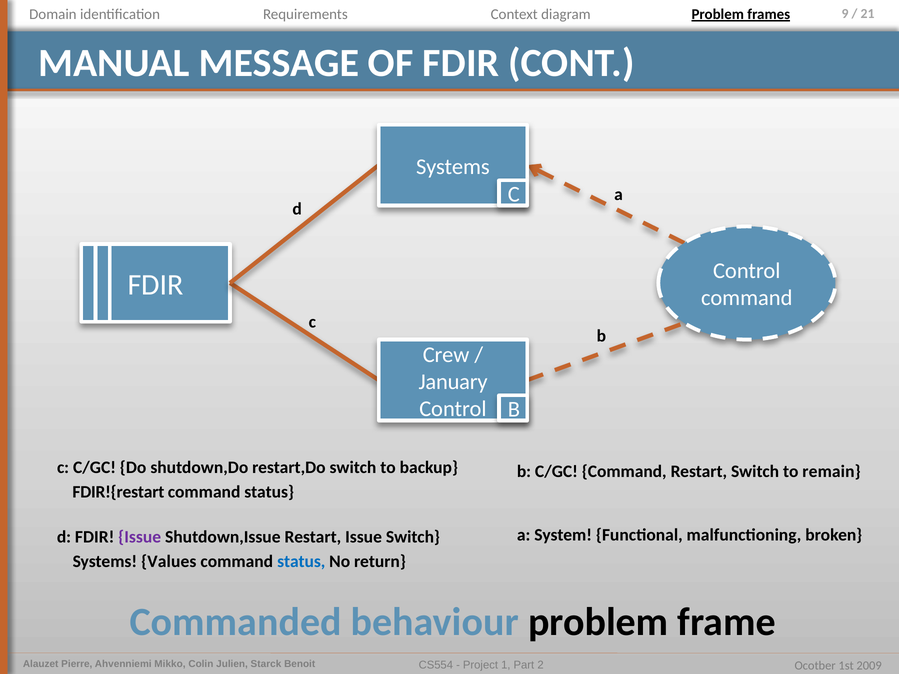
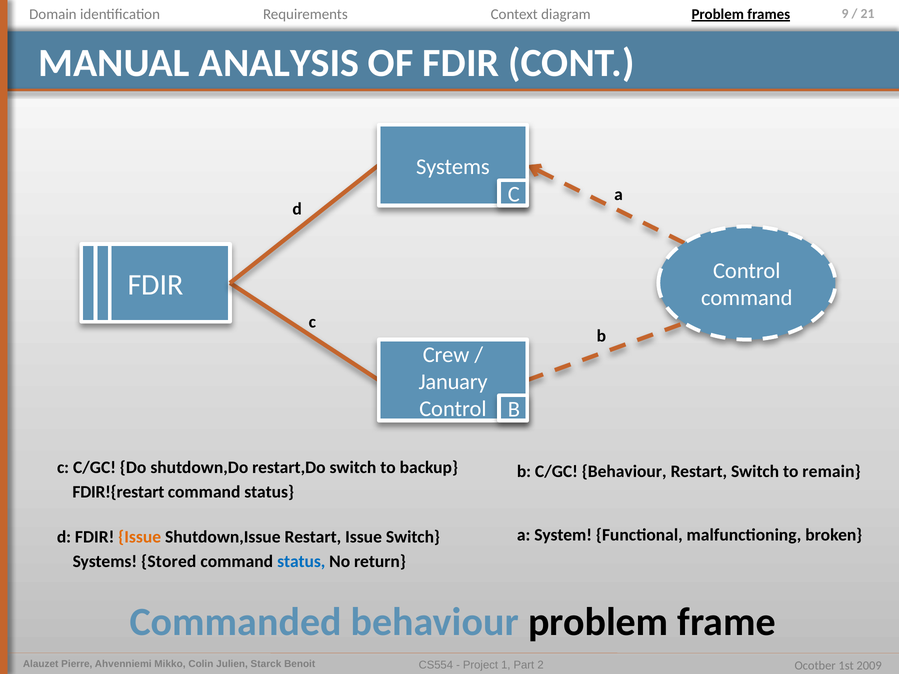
MESSAGE: MESSAGE -> ANALYSIS (279, 63)
C/GC Command: Command -> Behaviour (624, 472)
Issue colour: purple -> orange (140, 537)
Values: Values -> Stored (169, 562)
